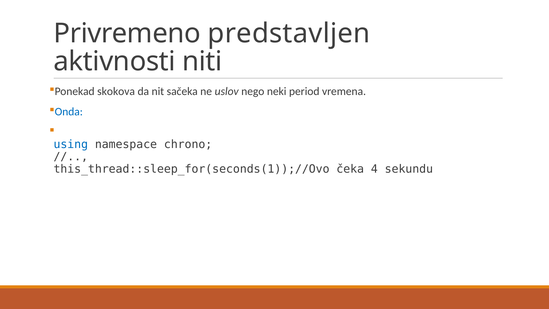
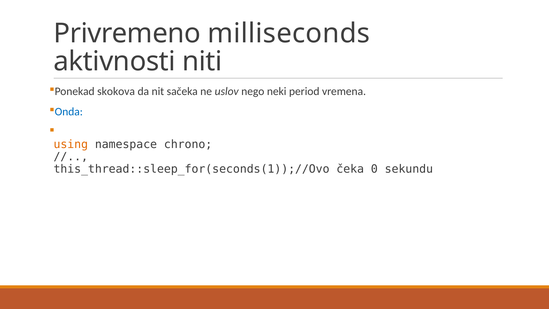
predstavljen: predstavljen -> milliseconds (289, 34)
using colour: blue -> orange (71, 144)
4: 4 -> 0 (374, 169)
